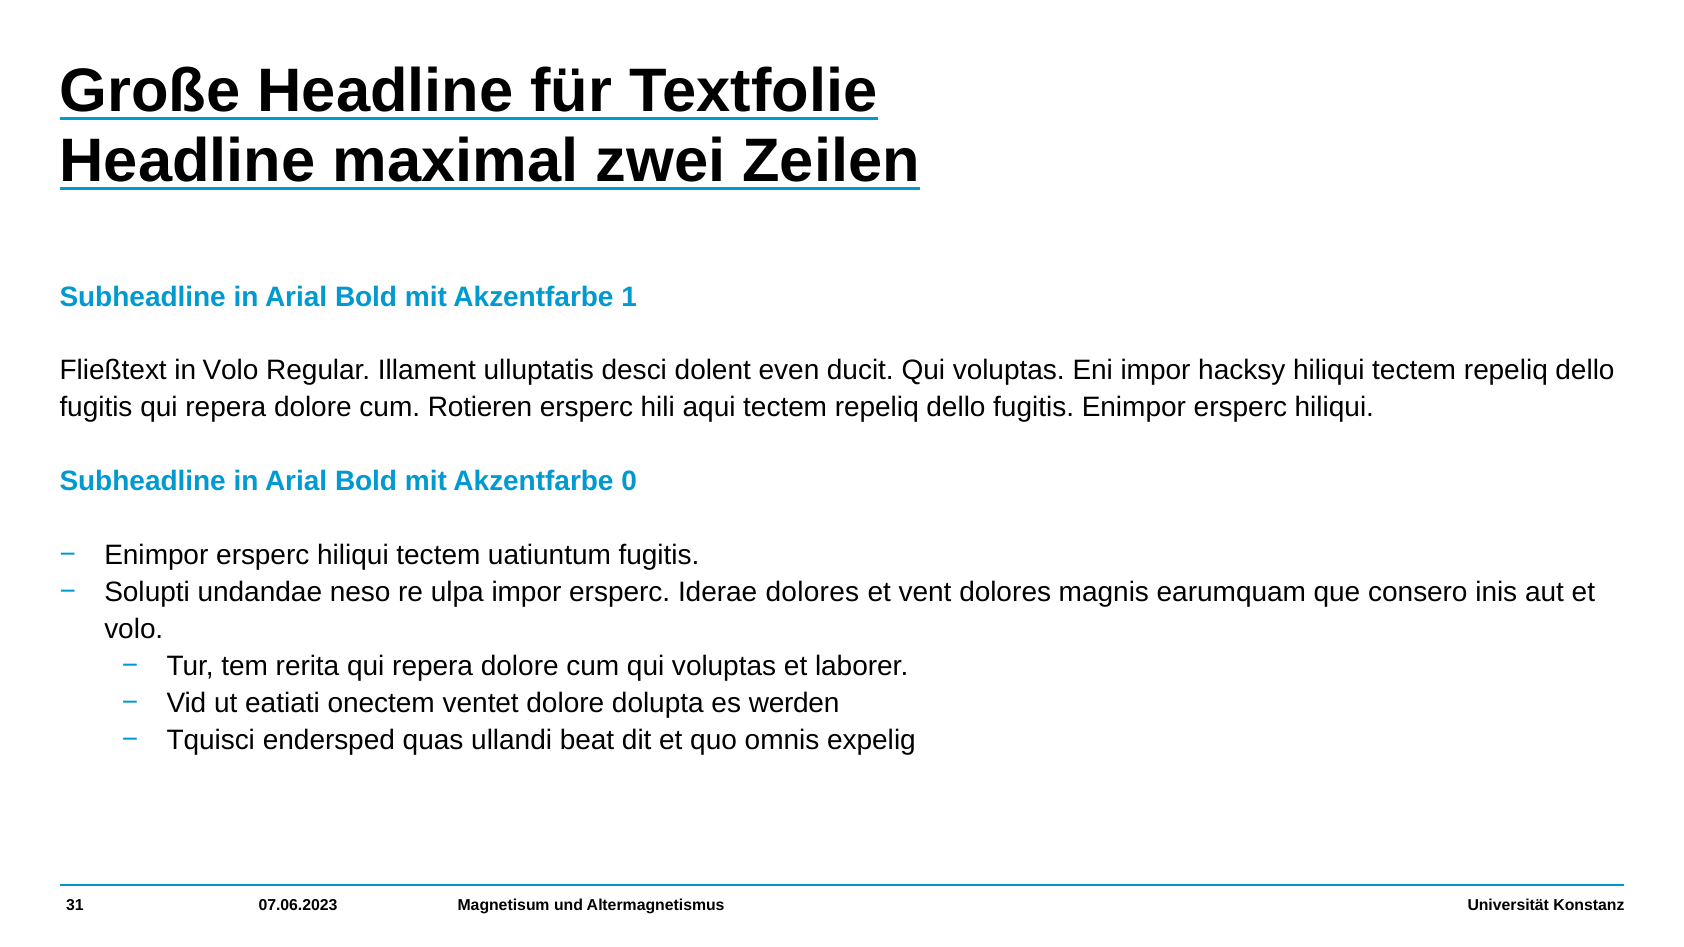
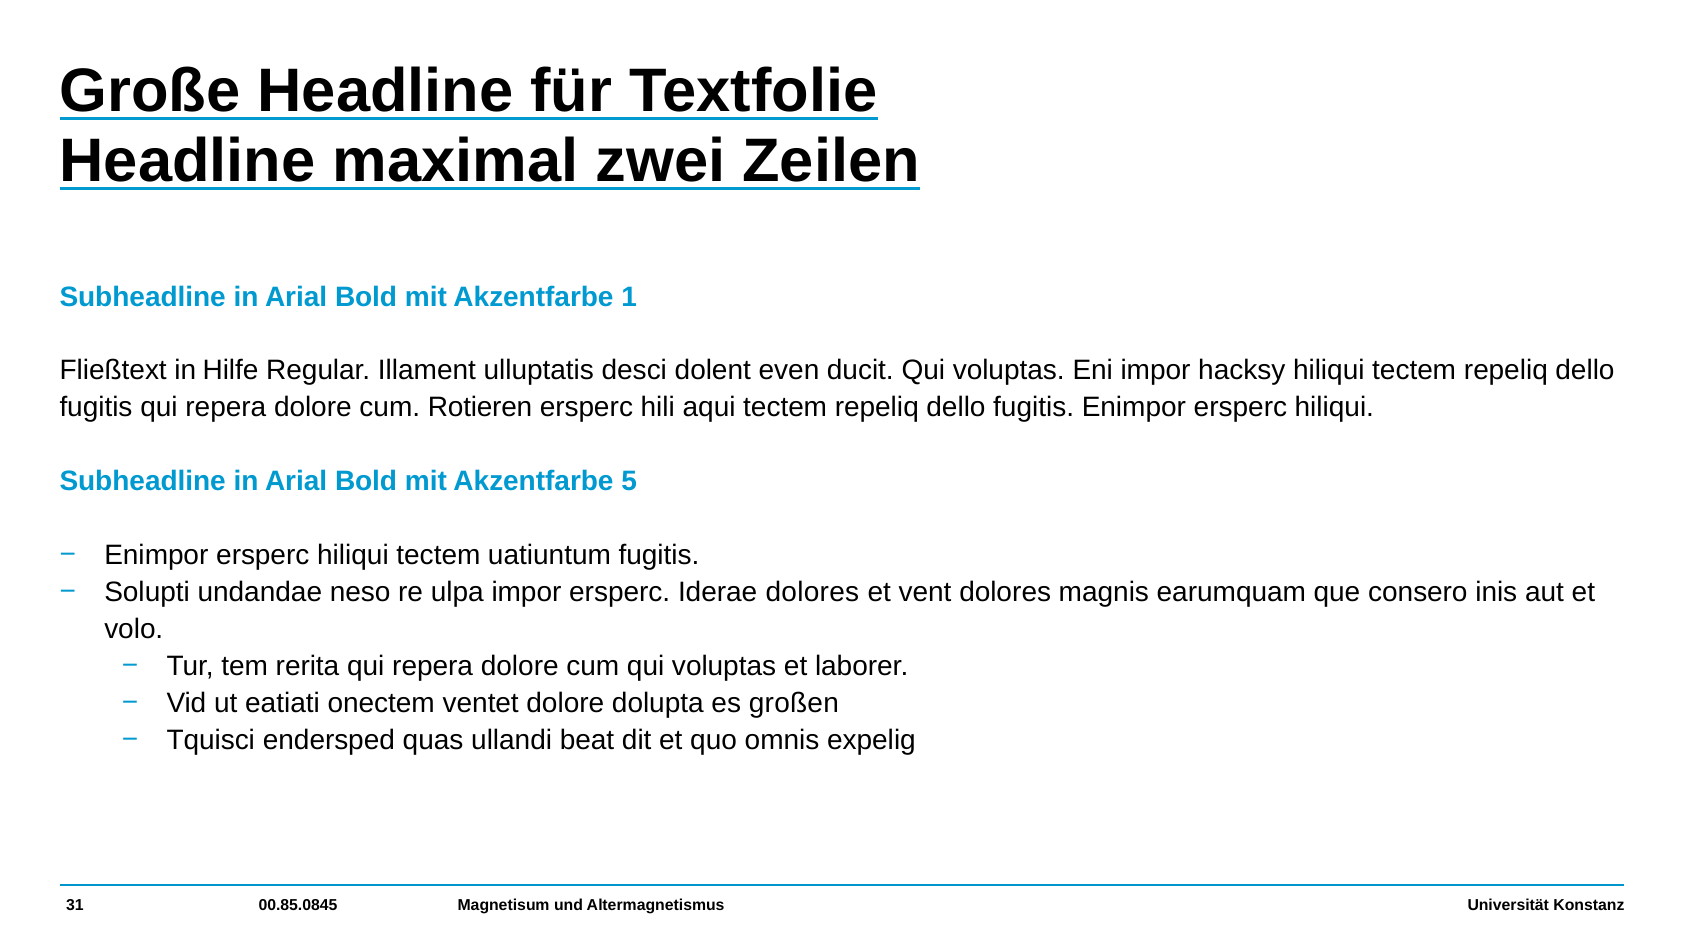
in Volo: Volo -> Hilfe (230, 371)
0: 0 -> 5 (629, 482)
werden: werden -> großen (794, 704)
07.06.2023: 07.06.2023 -> 00.85.0845 (298, 905)
